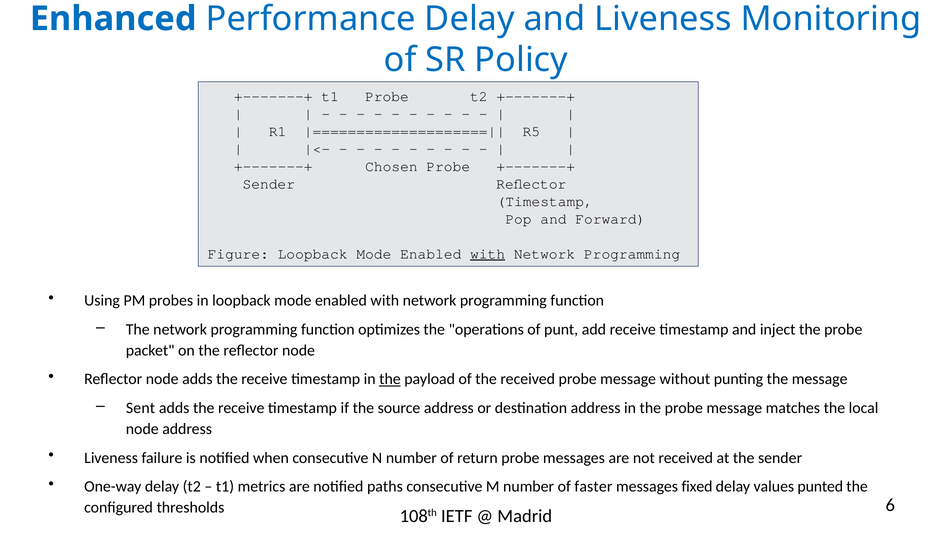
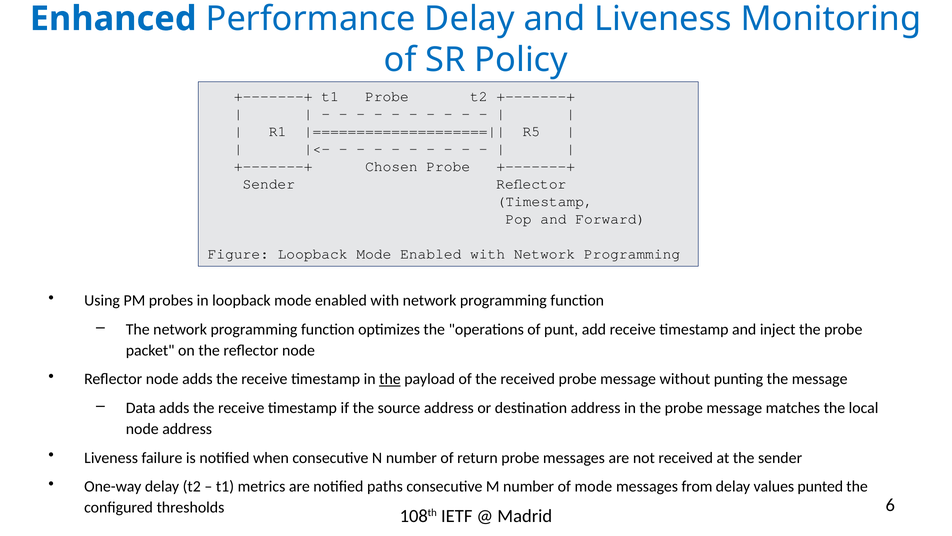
with underline: present -> none (488, 253)
Sent: Sent -> Data (141, 408)
of faster: faster -> mode (593, 486)
fixed: fixed -> from (697, 486)
